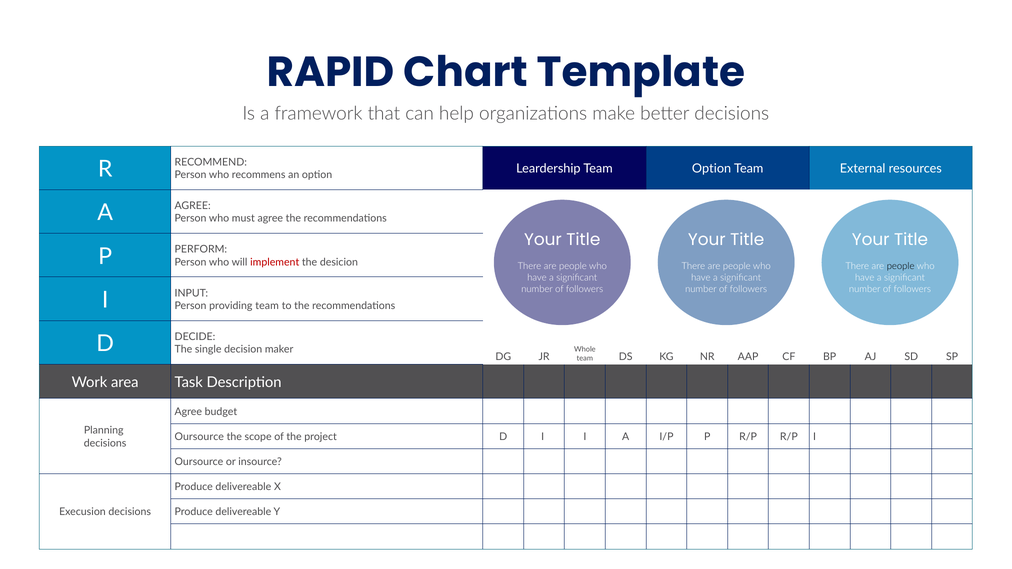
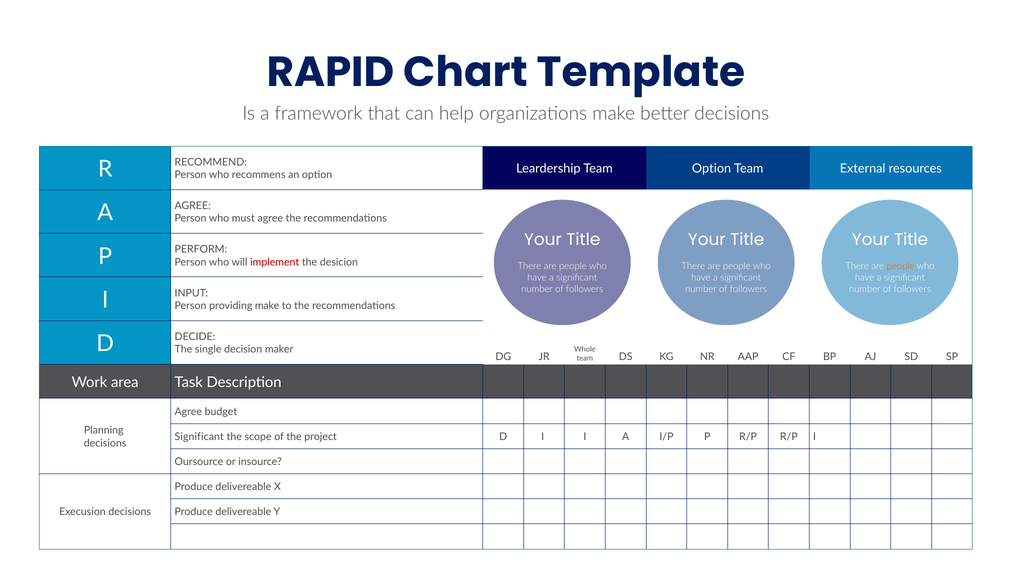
people colour: black -> orange (901, 266)
providing team: team -> make (267, 306)
Oursource: Oursource -> Significant (199, 437)
